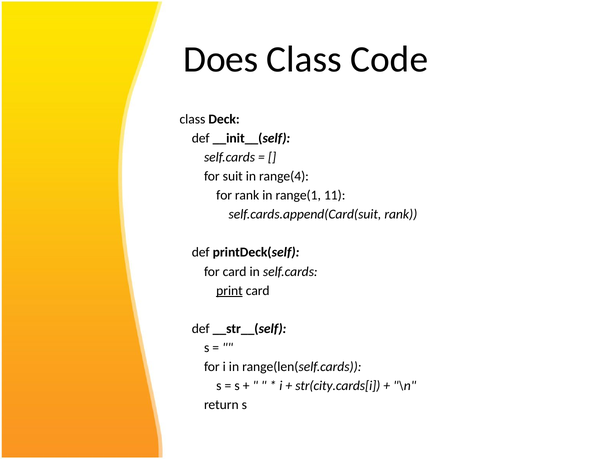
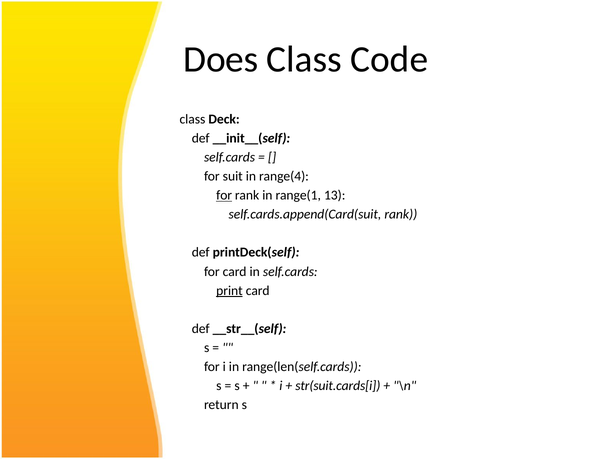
for underline: none -> present (224, 195)
11: 11 -> 13 (335, 195)
str(city.cards[i: str(city.cards[i -> str(suit.cards[i (338, 386)
